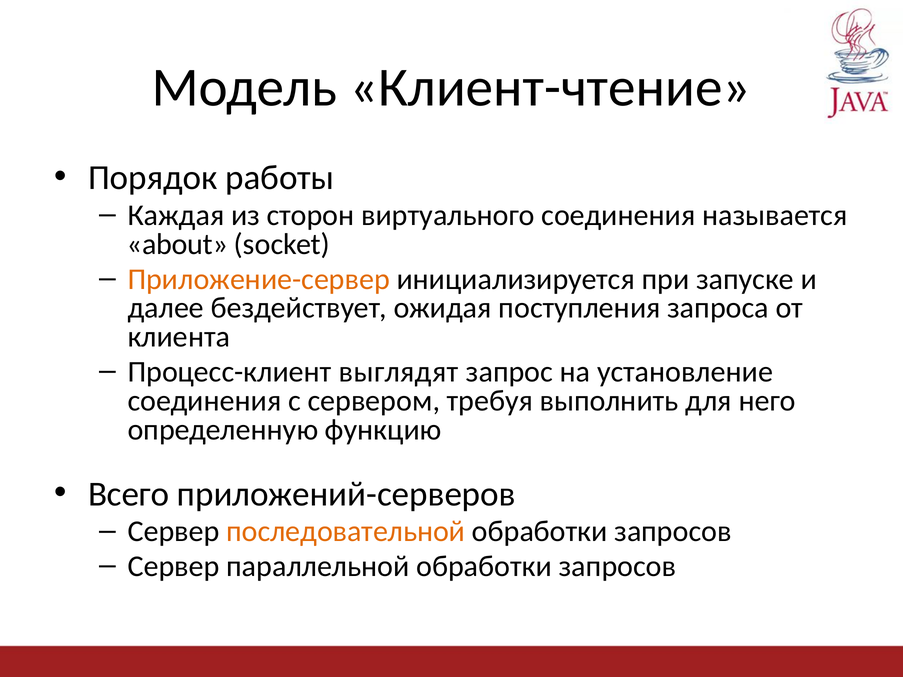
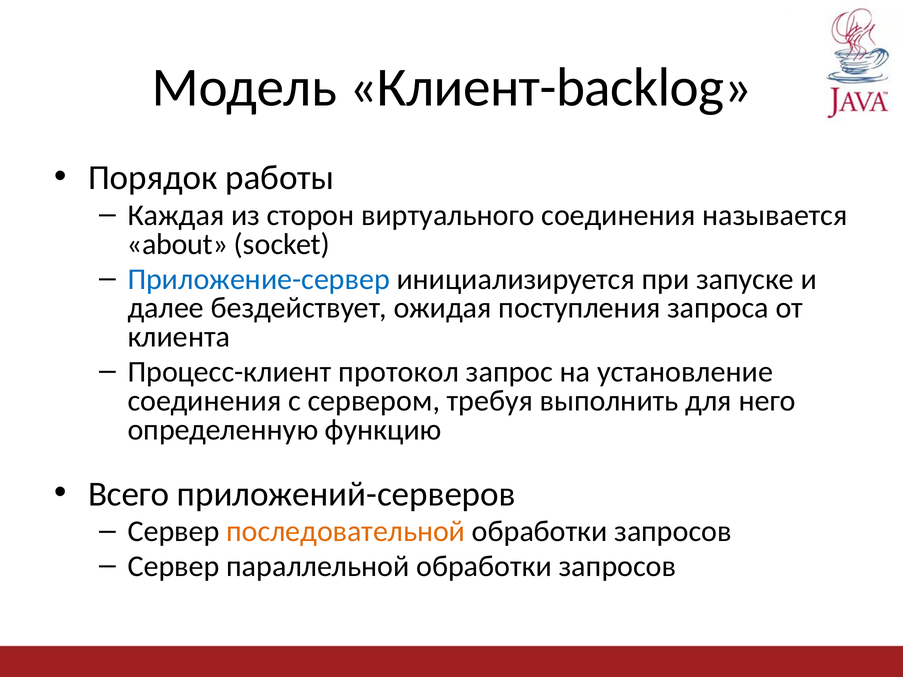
Клиент-чтение: Клиент-чтение -> Клиент-backlog (551, 87)
Приложение-сервер colour: orange -> blue (259, 279)
выглядят: выглядят -> протокол (399, 372)
